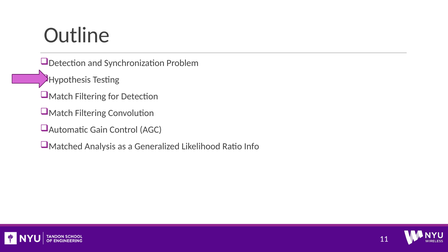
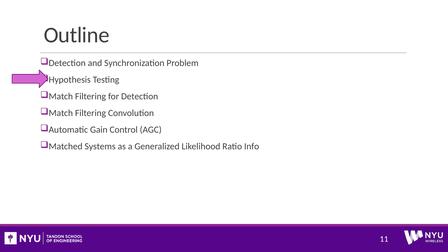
Analysis: Analysis -> Systems (100, 146)
